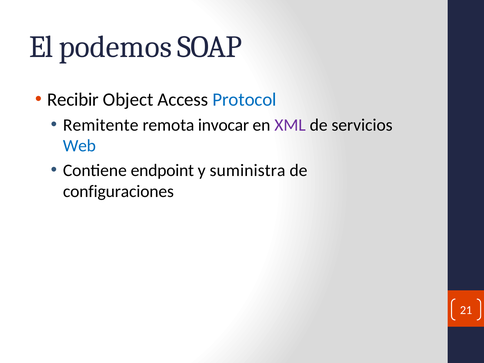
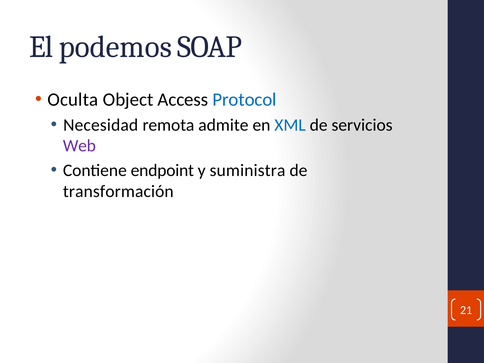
Recibir: Recibir -> Oculta (73, 100)
Remitente: Remitente -> Necesidad (101, 125)
invocar: invocar -> admite (223, 125)
XML colour: purple -> blue (290, 125)
Web colour: blue -> purple (79, 146)
configuraciones: configuraciones -> transformación (118, 191)
